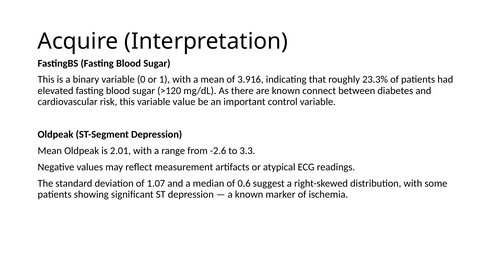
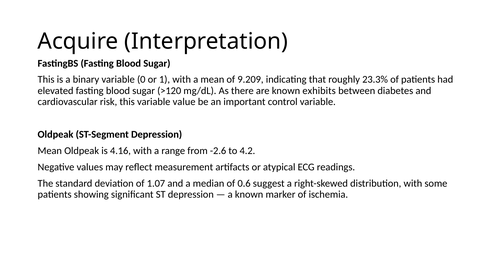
3.916: 3.916 -> 9.209 (251, 80)
connect: connect -> exhibits (319, 91)
2.01: 2.01 -> 4.16 (120, 151)
3.3: 3.3 -> 4.2 (247, 151)
